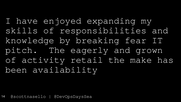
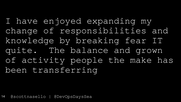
skills: skills -> change (22, 30)
pitch: pitch -> quite (22, 50)
eagerly: eagerly -> balance (90, 50)
retail: retail -> people (87, 60)
availability: availability -> transferring (65, 69)
